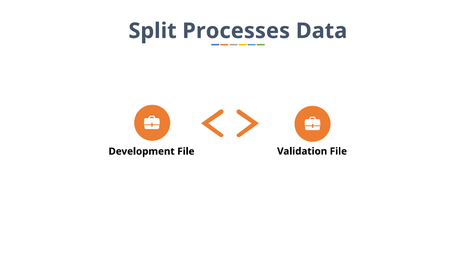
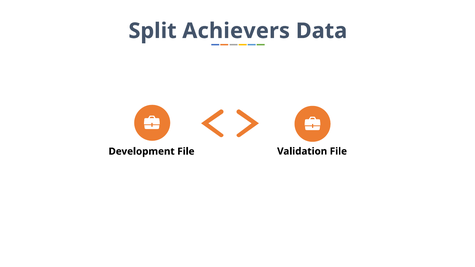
Processes: Processes -> Achievers (236, 31)
